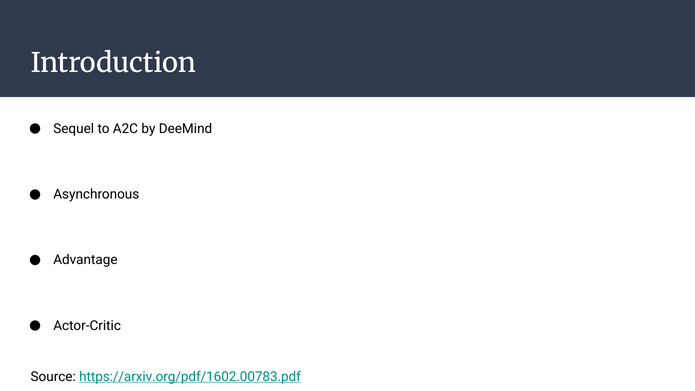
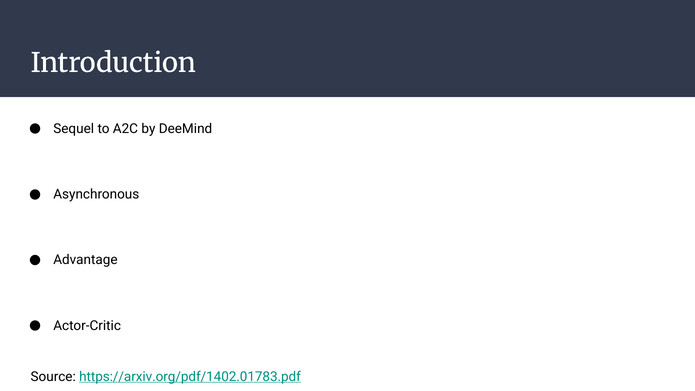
https://arxiv.org/pdf/1602.00783.pdf: https://arxiv.org/pdf/1602.00783.pdf -> https://arxiv.org/pdf/1402.01783.pdf (190, 377)
